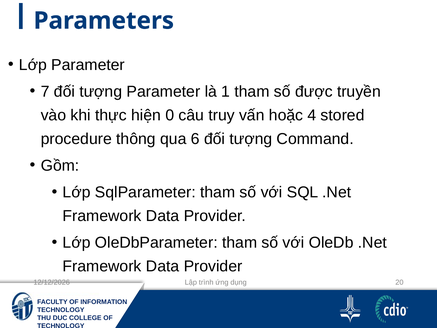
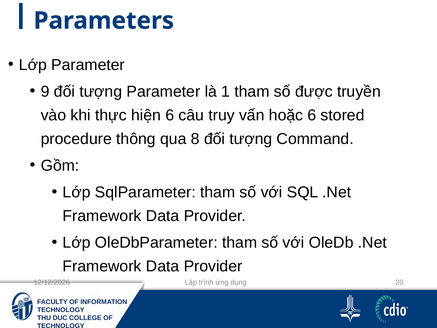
7: 7 -> 9 (45, 92)
hiện 0: 0 -> 6 (170, 115)
hoặc 4: 4 -> 6 (312, 115)
6: 6 -> 8 (195, 139)
